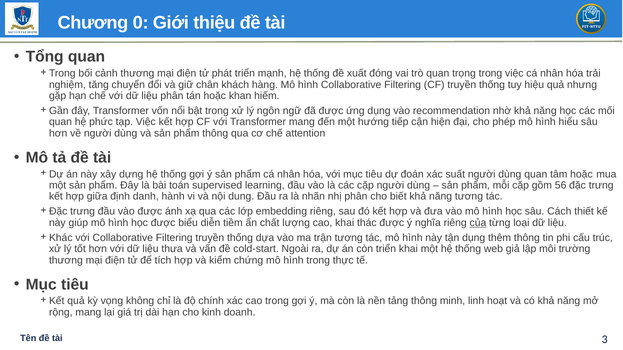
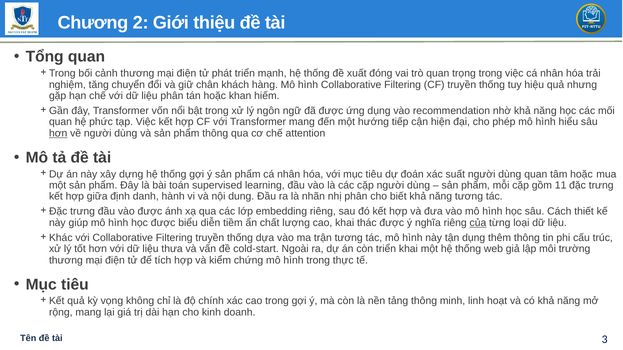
0: 0 -> 2 (141, 23)
hơn underline: none -> present (58, 133)
56: 56 -> 11 (561, 186)
